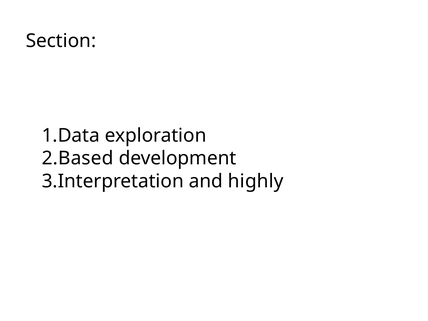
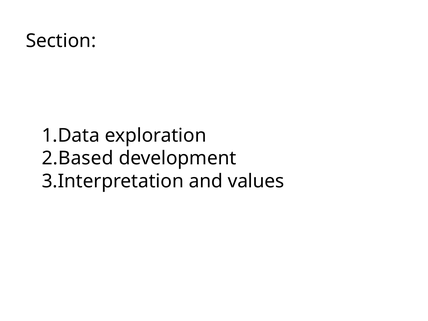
highly: highly -> values (256, 181)
